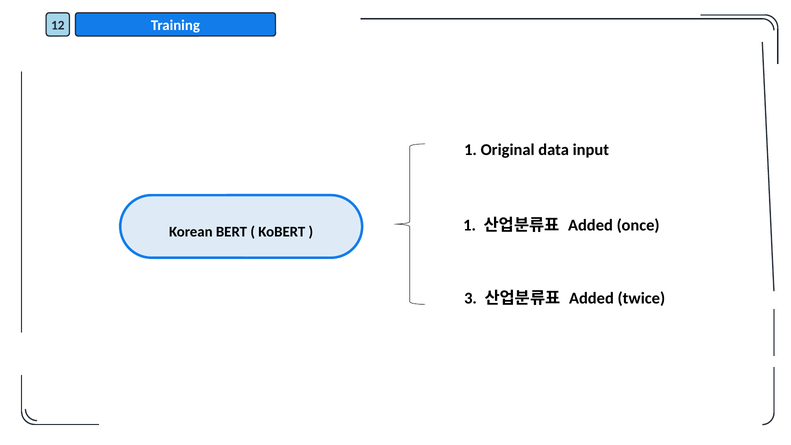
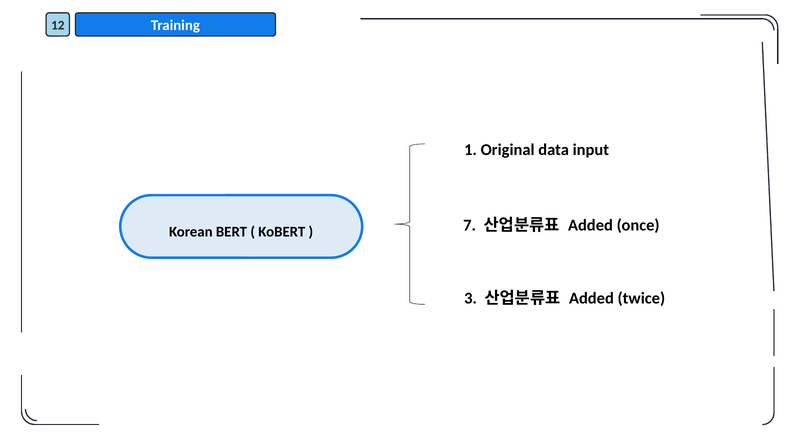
1: 1 -> 7 (470, 225)
